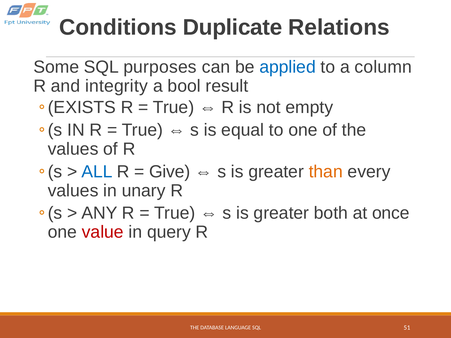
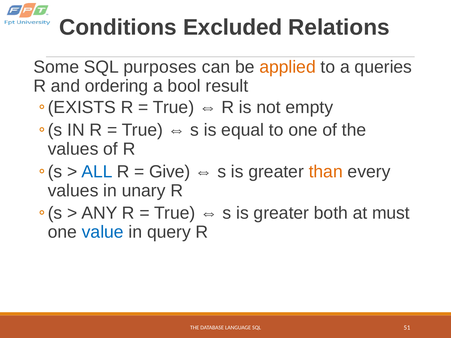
Duplicate: Duplicate -> Excluded (233, 27)
applied colour: blue -> orange (288, 67)
column: column -> queries (383, 67)
integrity: integrity -> ordering (117, 86)
once: once -> must (391, 213)
value colour: red -> blue (103, 232)
